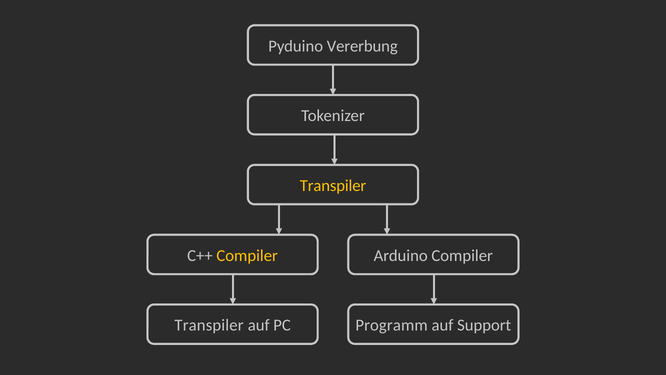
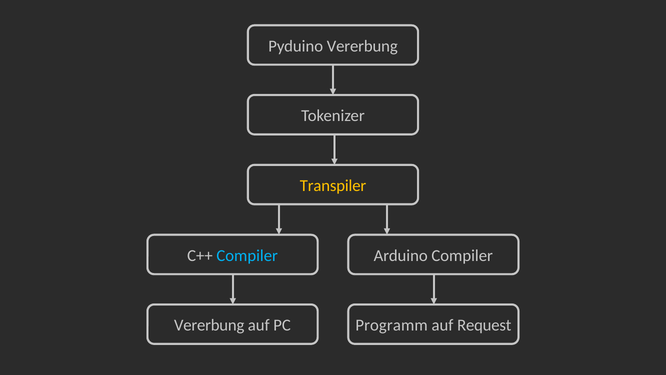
Compiler colour: yellow -> light blue (247, 255)
Transpiler: Transpiler -> Vererbung (209, 325)
Support: Support -> Request (484, 325)
